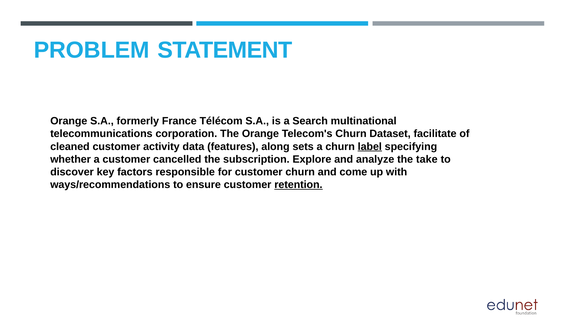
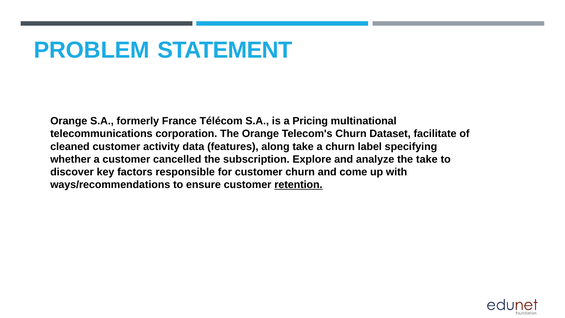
Search: Search -> Pricing (310, 121)
along sets: sets -> take (303, 146)
label underline: present -> none (370, 146)
